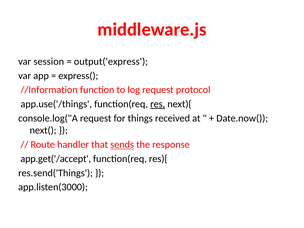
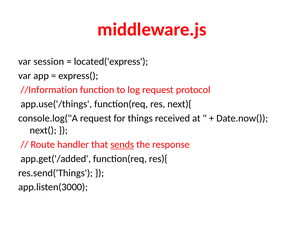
output('express: output('express -> located('express (111, 62)
res underline: present -> none (158, 104)
app.get('/accept: app.get('/accept -> app.get('/added (56, 159)
